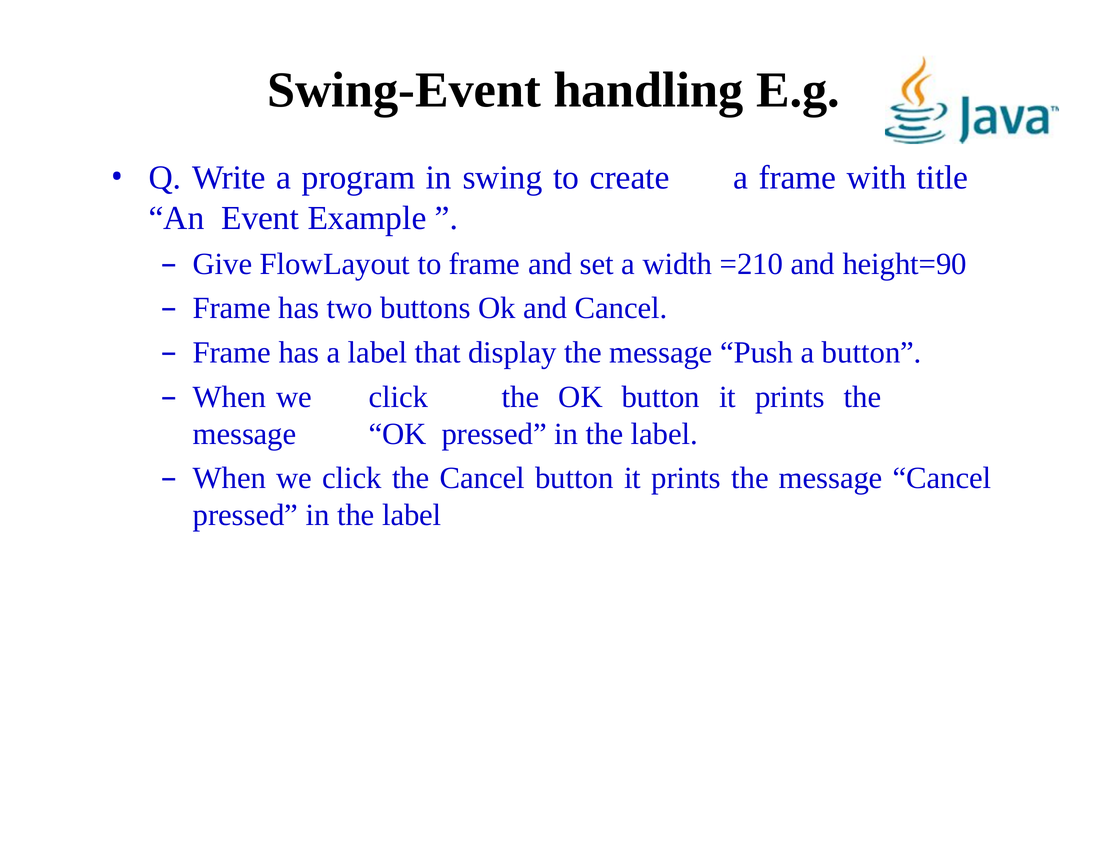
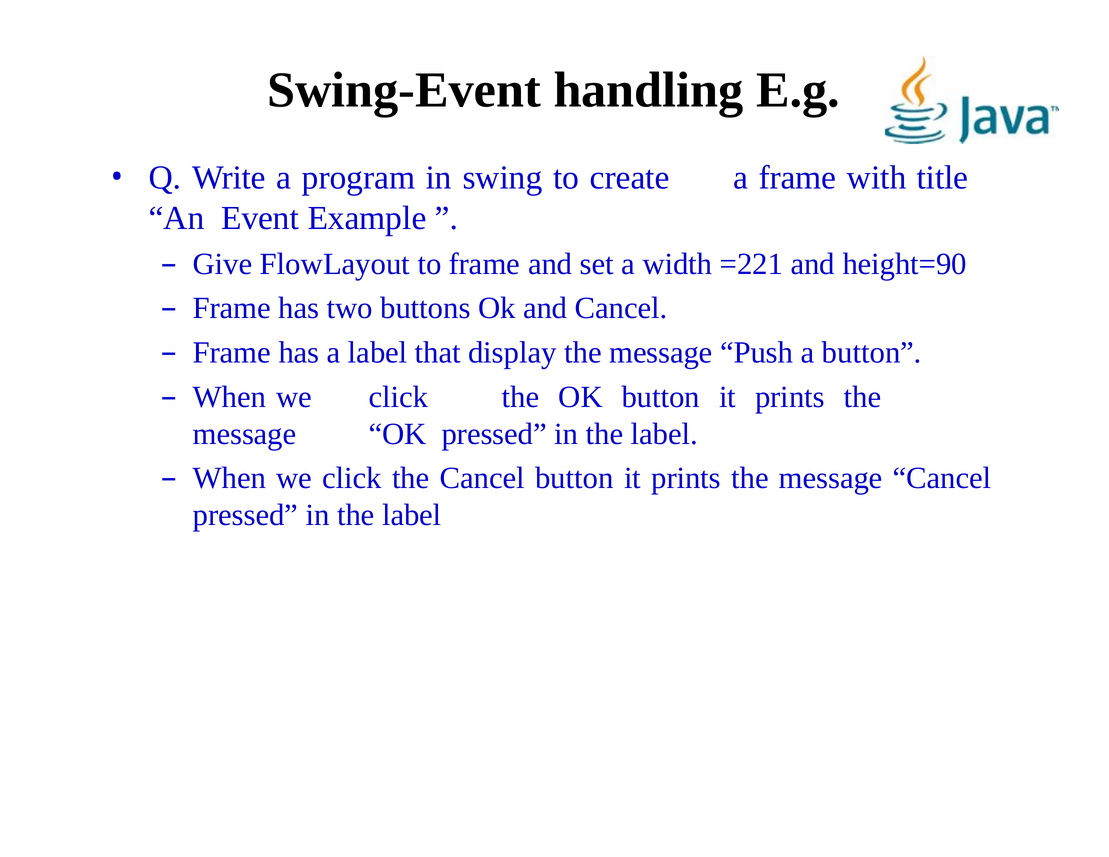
=210: =210 -> =221 (751, 264)
